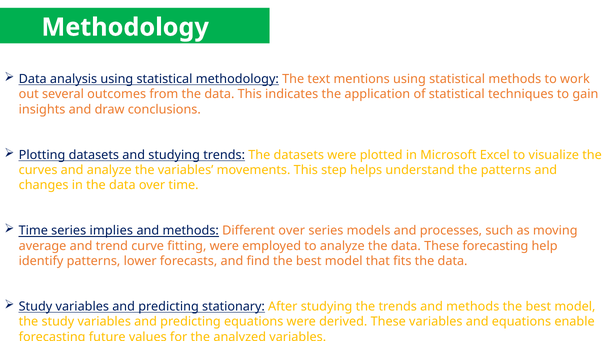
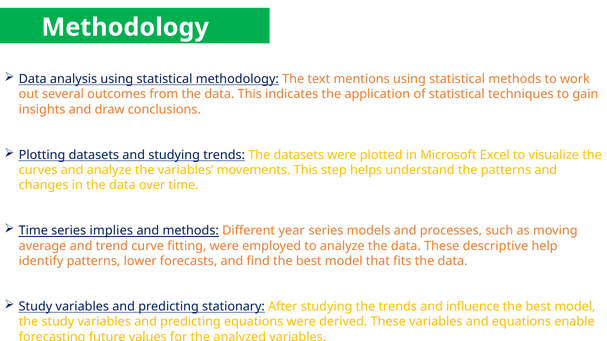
Different over: over -> year (292, 231)
These forecasting: forecasting -> descriptive (495, 246)
trends and methods: methods -> influence (473, 307)
